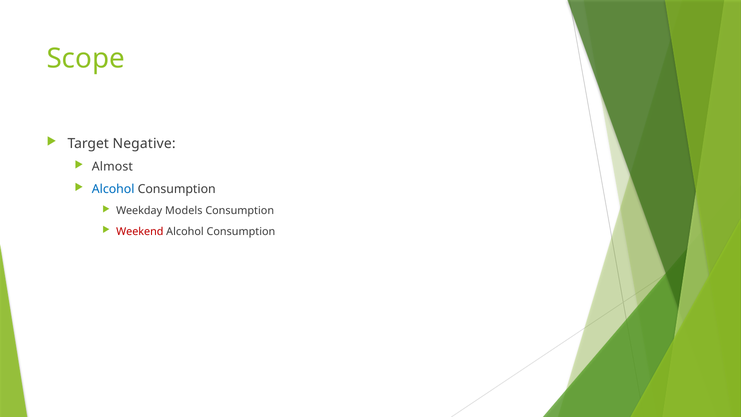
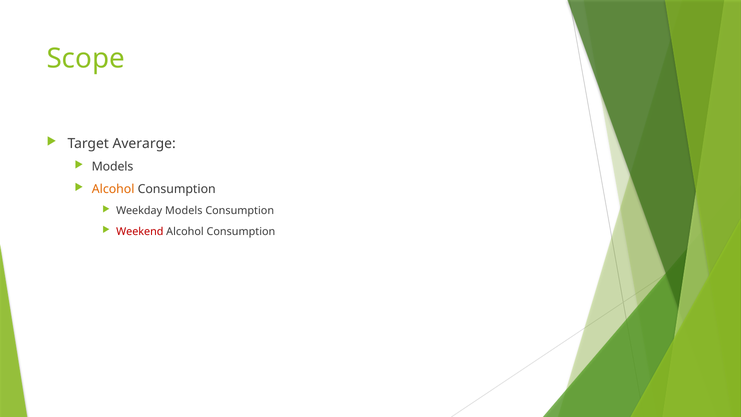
Negative: Negative -> Averarge (144, 143)
Almost: Almost -> Models (112, 167)
Alcohol colour: blue -> orange (113, 189)
